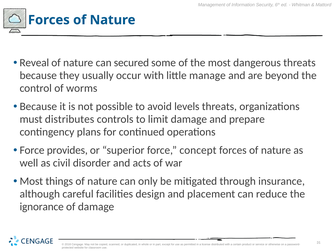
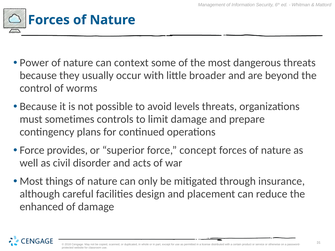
Reveal: Reveal -> Power (34, 63)
secured: secured -> context (131, 63)
manage: manage -> broader (207, 76)
distributes: distributes -> sometimes (70, 119)
ignorance: ignorance -> enhanced (42, 207)
